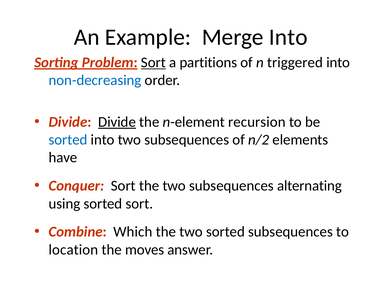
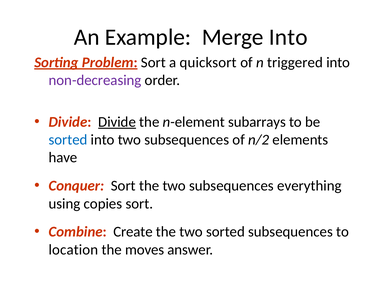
Sort underline: present -> none (153, 62)
partitions: partitions -> quicksort (208, 62)
non-decreasing colour: blue -> purple (95, 80)
recursion: recursion -> subarrays (257, 122)
alternating: alternating -> everything (309, 185)
using sorted: sorted -> copies (103, 203)
Which: Which -> Create (133, 231)
